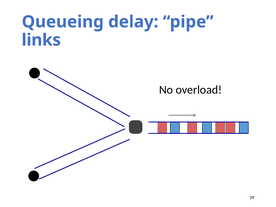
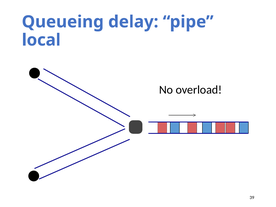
links: links -> local (41, 40)
